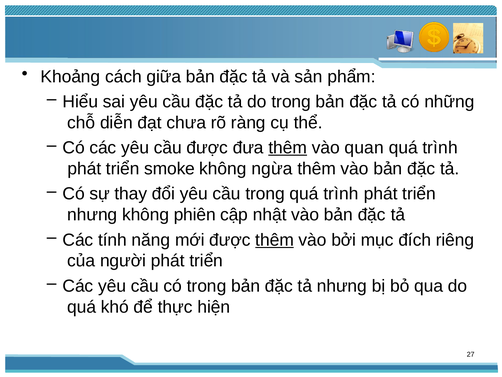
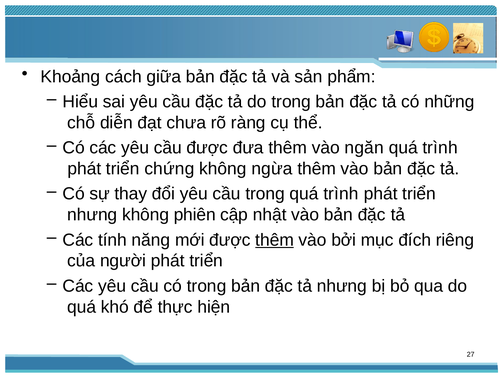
thêm underline: present -> none (288, 148)
quan: quan -> ngăn (364, 148)
smoke: smoke -> chứng (169, 169)
